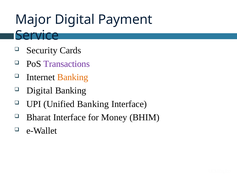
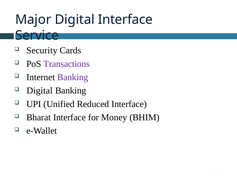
Digital Payment: Payment -> Interface (125, 20)
Banking colour: orange -> purple (73, 77)
Unified Banking: Banking -> Reduced (93, 104)
